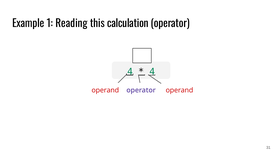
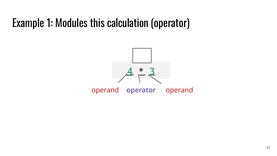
Reading: Reading -> Modules (71, 23)
4: 4 -> 3 (152, 72)
